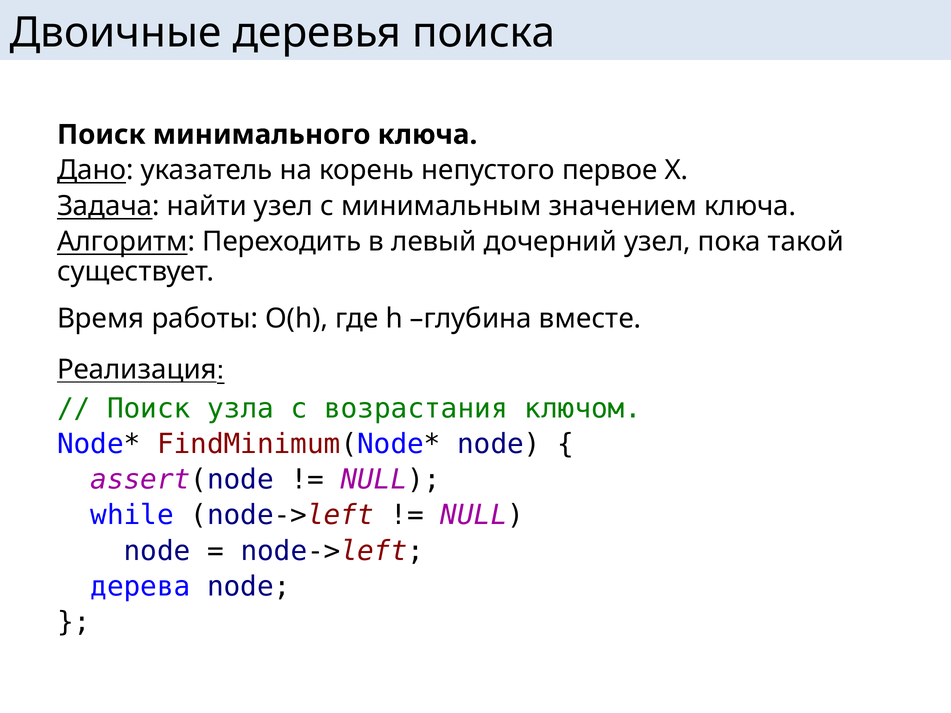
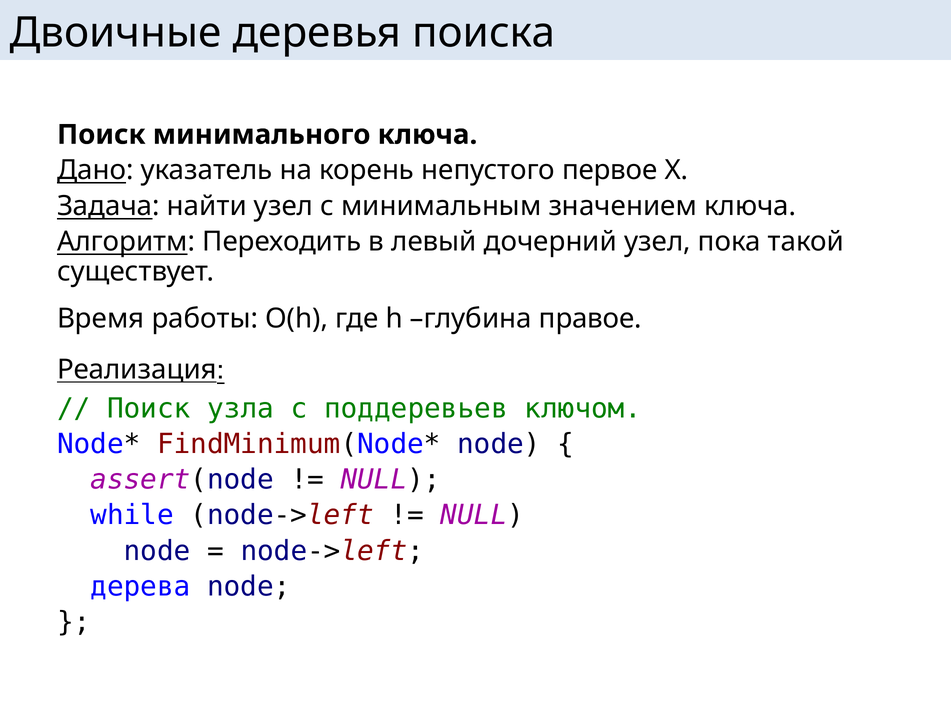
вместе: вместе -> правое (590, 319)
возрастания: возрастания -> поддеревьев (416, 408)
